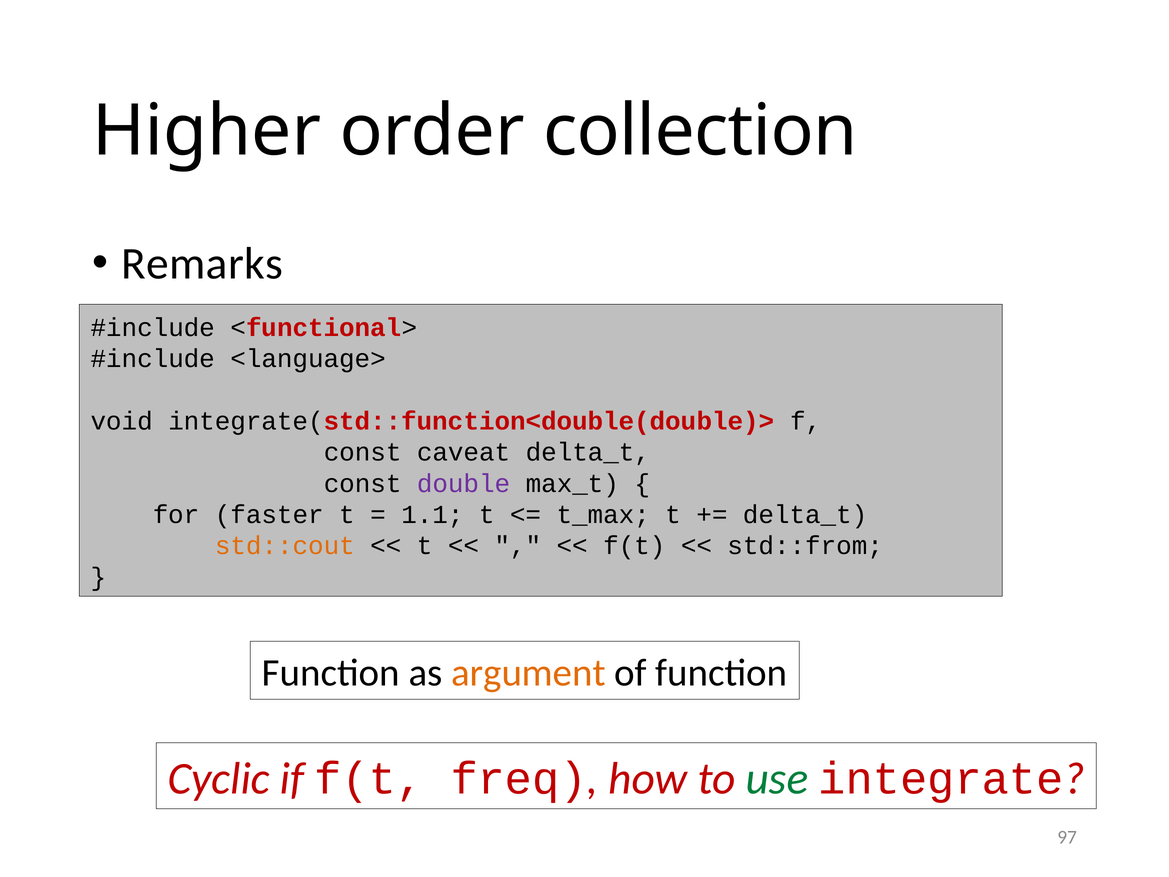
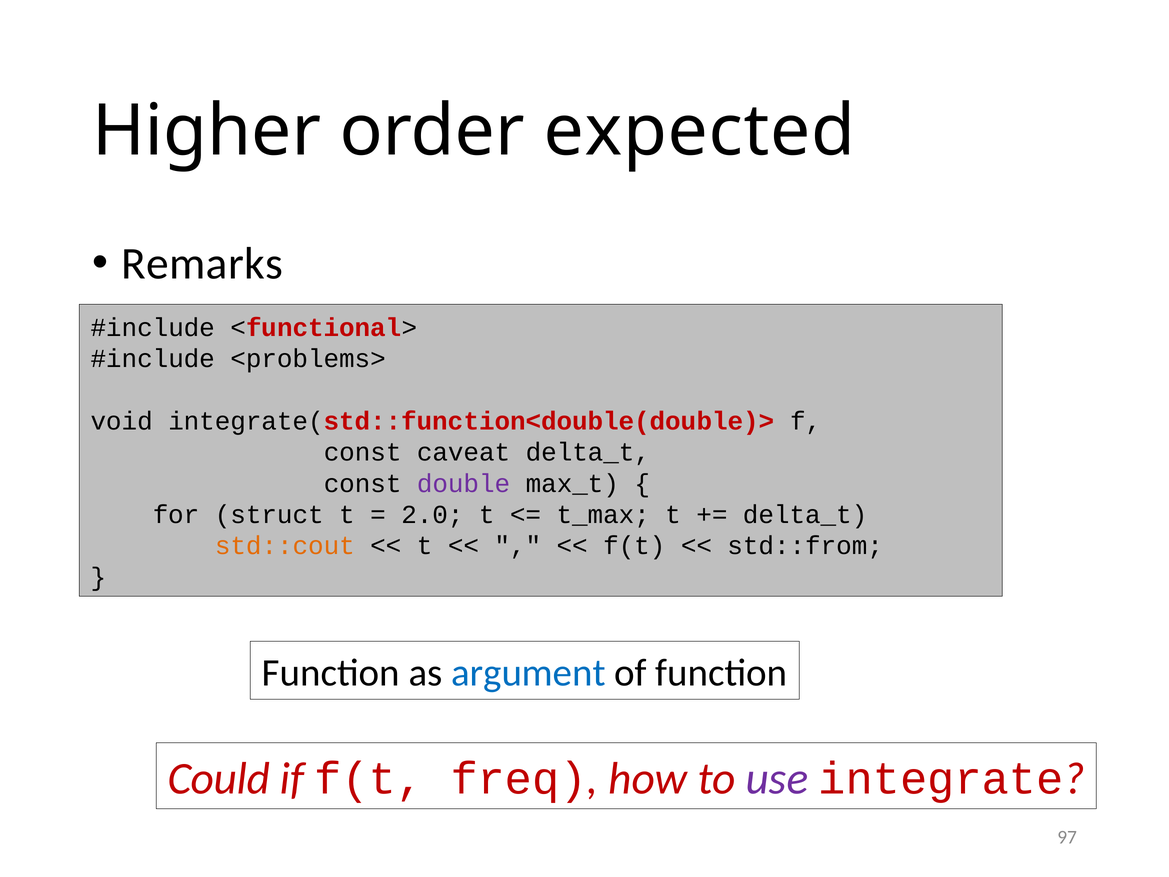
collection: collection -> expected (699, 131)
<language>: <language> -> <problems> (308, 359)
faster: faster -> struct (269, 514)
1.1: 1.1 -> 2.0 (432, 514)
argument colour: orange -> blue (528, 673)
Cyclic: Cyclic -> Could (219, 779)
use colour: green -> purple (777, 779)
